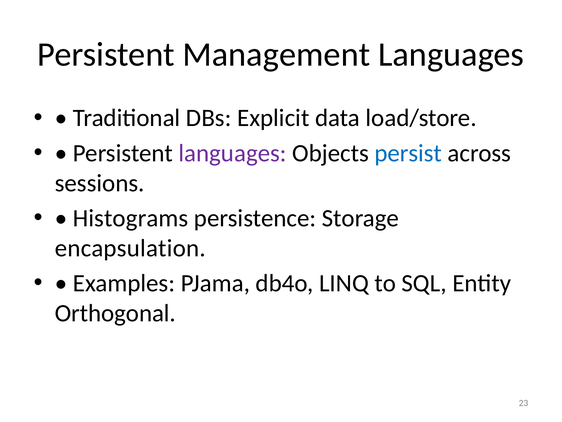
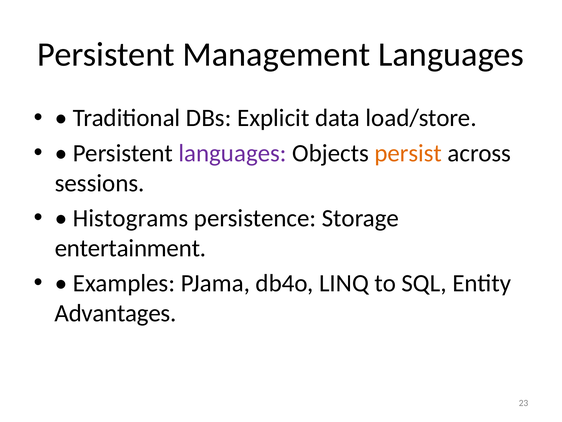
persist colour: blue -> orange (408, 153)
encapsulation: encapsulation -> entertainment (130, 248)
Orthogonal: Orthogonal -> Advantages (115, 313)
